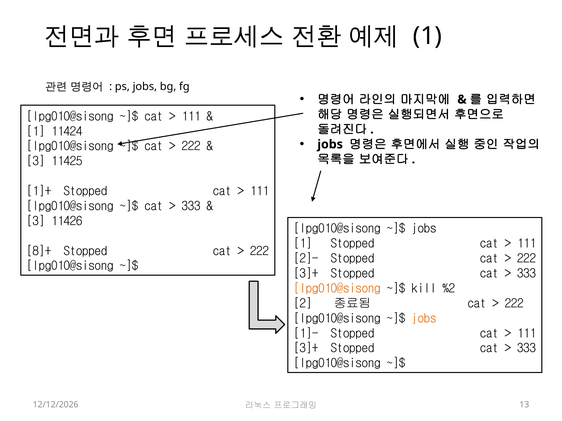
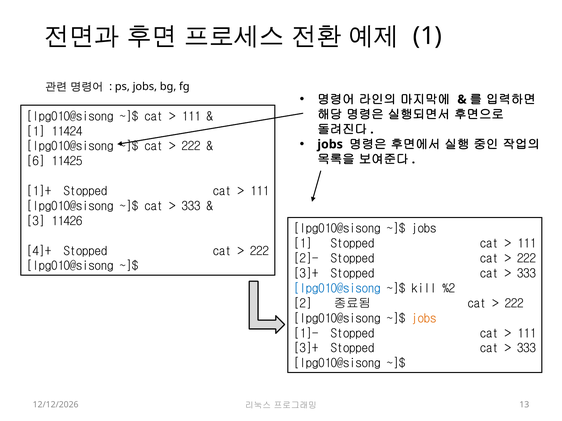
3: 3 -> 6 (36, 161)
8]+: 8]+ -> 4]+ (39, 251)
lpg010@sisong colour: orange -> blue (337, 289)
